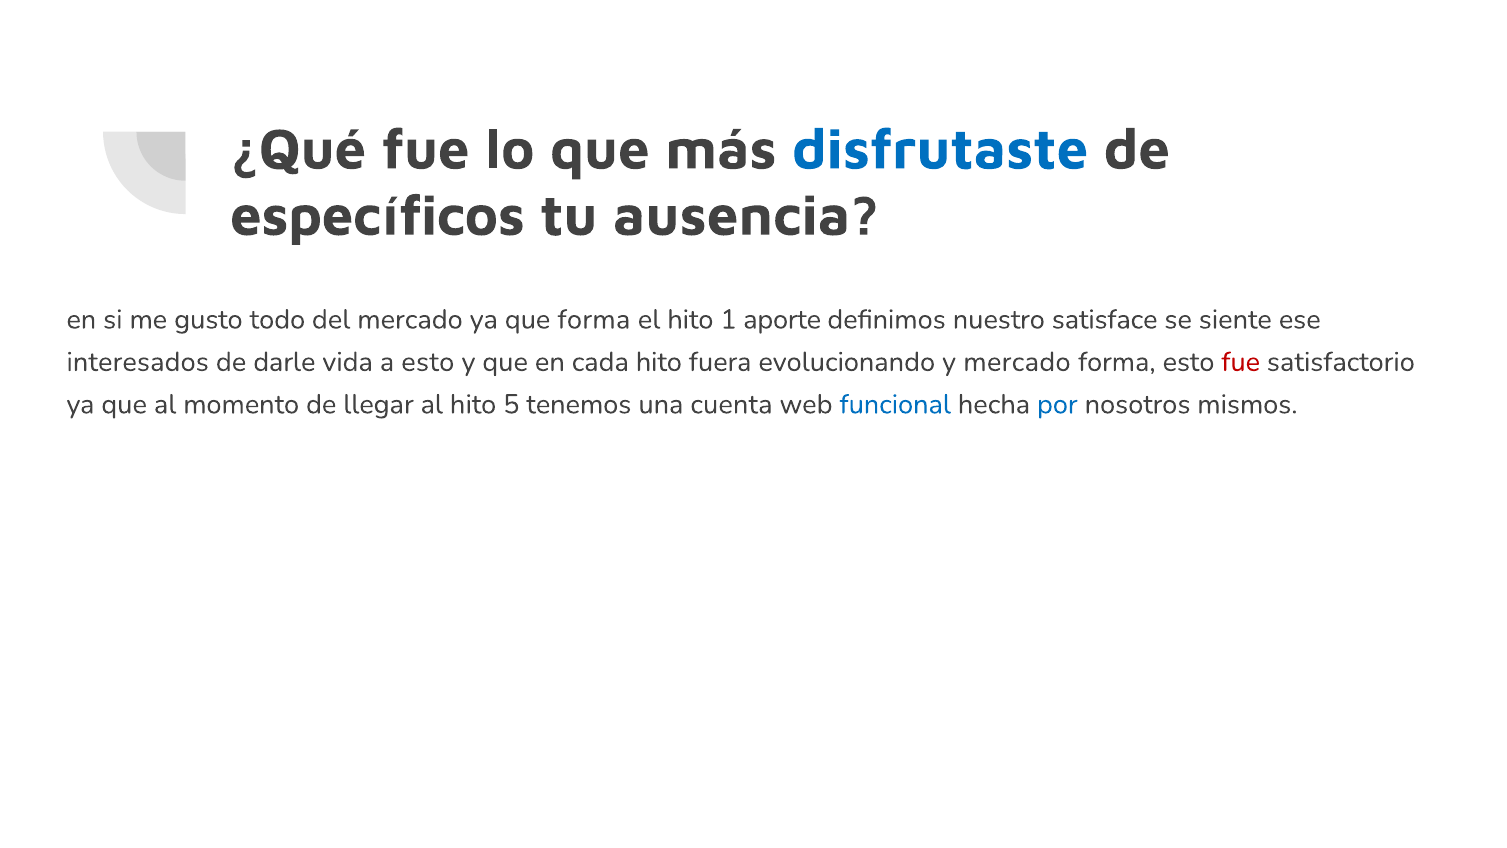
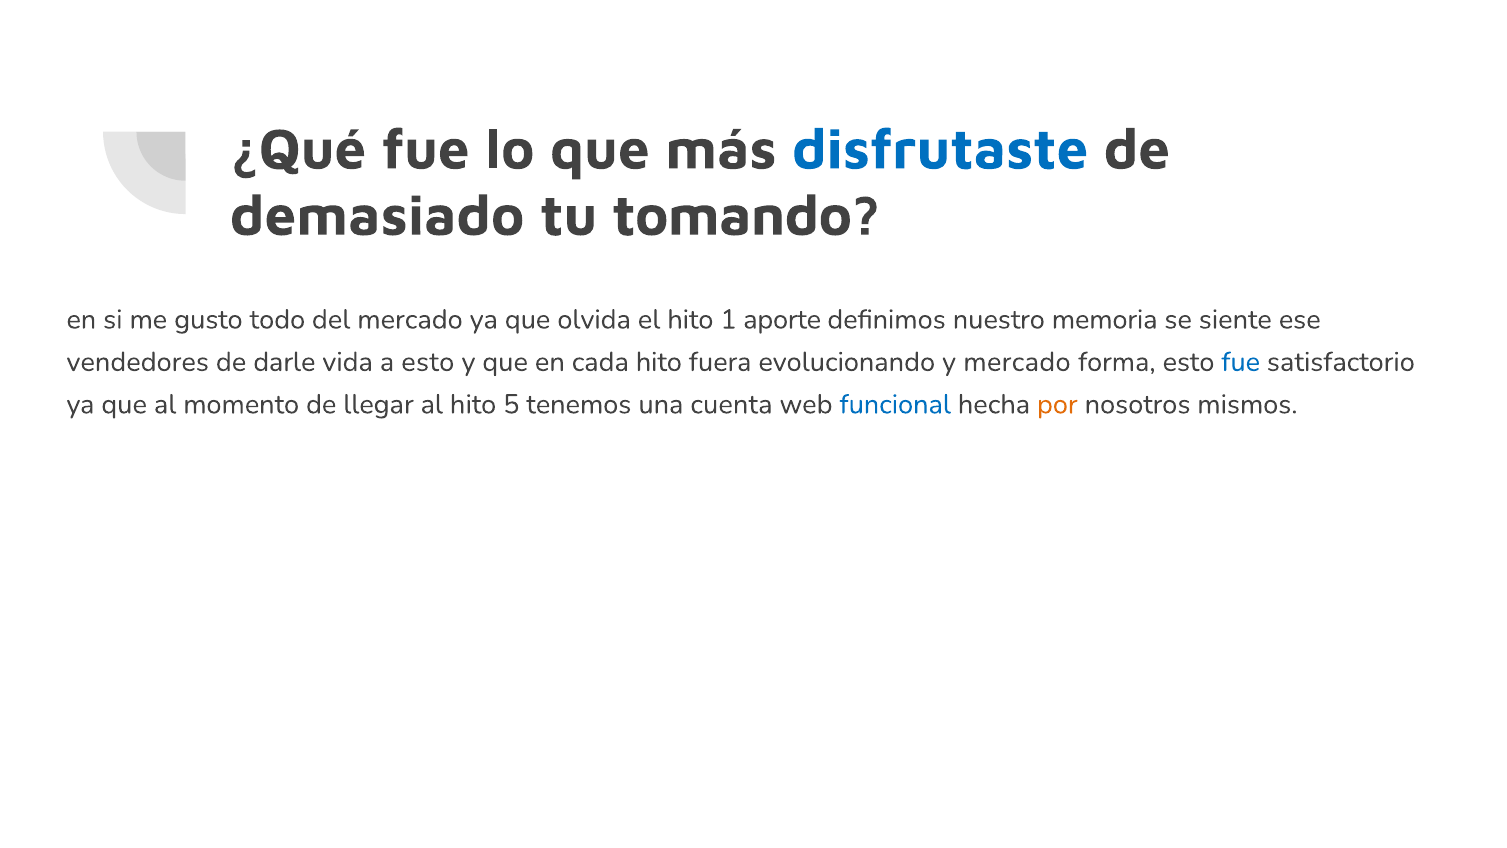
específicos: específicos -> demasiado (377, 216)
ausencia: ausencia -> tomando (746, 216)
que forma: forma -> olvida (594, 319)
satisface: satisface -> memoria (1105, 319)
interesados: interesados -> vendedores (138, 362)
fue colour: red -> blue (1241, 362)
por colour: blue -> orange (1057, 404)
